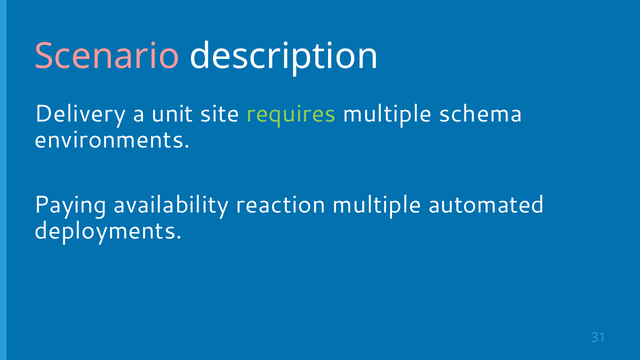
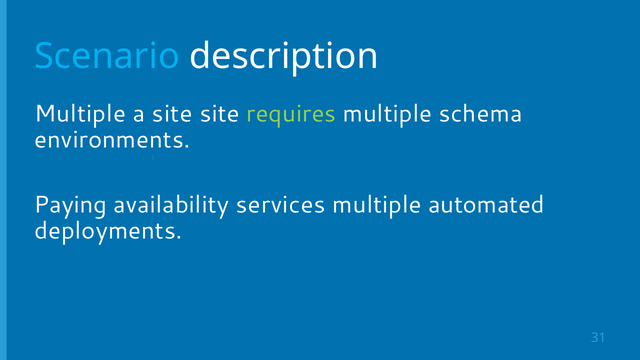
Scenario colour: pink -> light blue (107, 56)
Delivery: Delivery -> Multiple (80, 114)
a unit: unit -> site (172, 114)
reaction: reaction -> services (281, 205)
